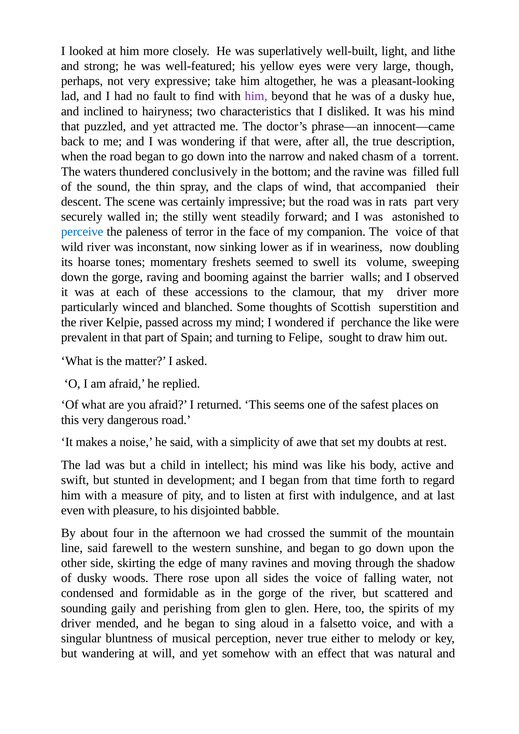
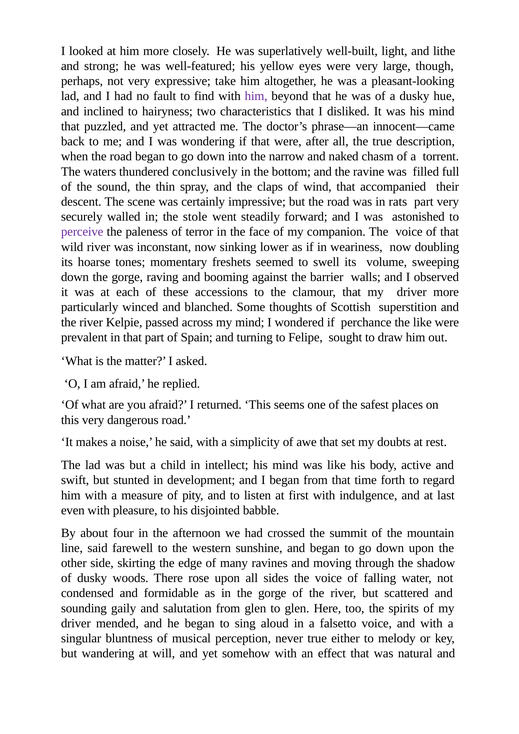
stilly: stilly -> stole (195, 217)
perceive colour: blue -> purple (82, 232)
perishing: perishing -> salutation (187, 609)
